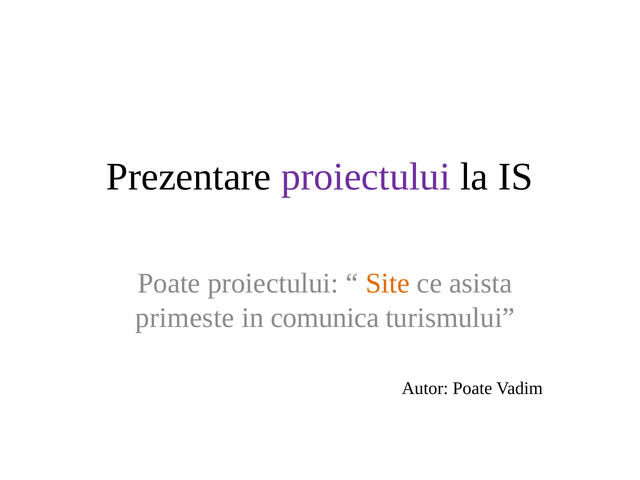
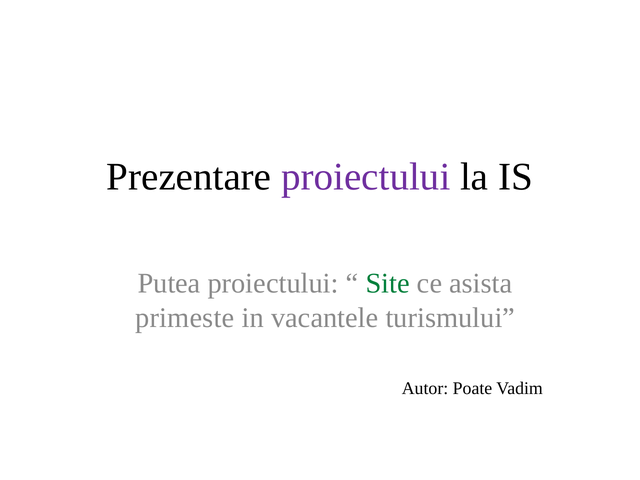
Poate: Poate -> Putea (169, 284)
Site colour: orange -> green (388, 284)
comunica: comunica -> vacantele (325, 318)
